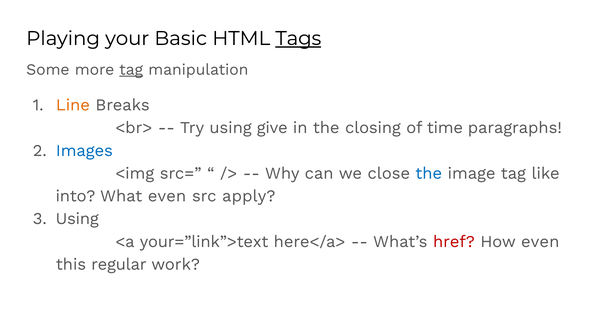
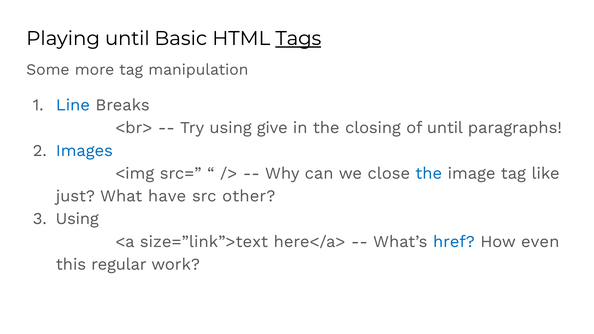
Playing your: your -> until (127, 38)
tag underline: present -> none (131, 70)
Line colour: orange -> blue (73, 105)
of time: time -> until (445, 128)
into: into -> just (75, 196)
What even: even -> have (167, 196)
apply: apply -> other (249, 196)
your=”link”>text: your=”link”>text -> size=”link”>text (204, 242)
href colour: red -> blue (454, 242)
